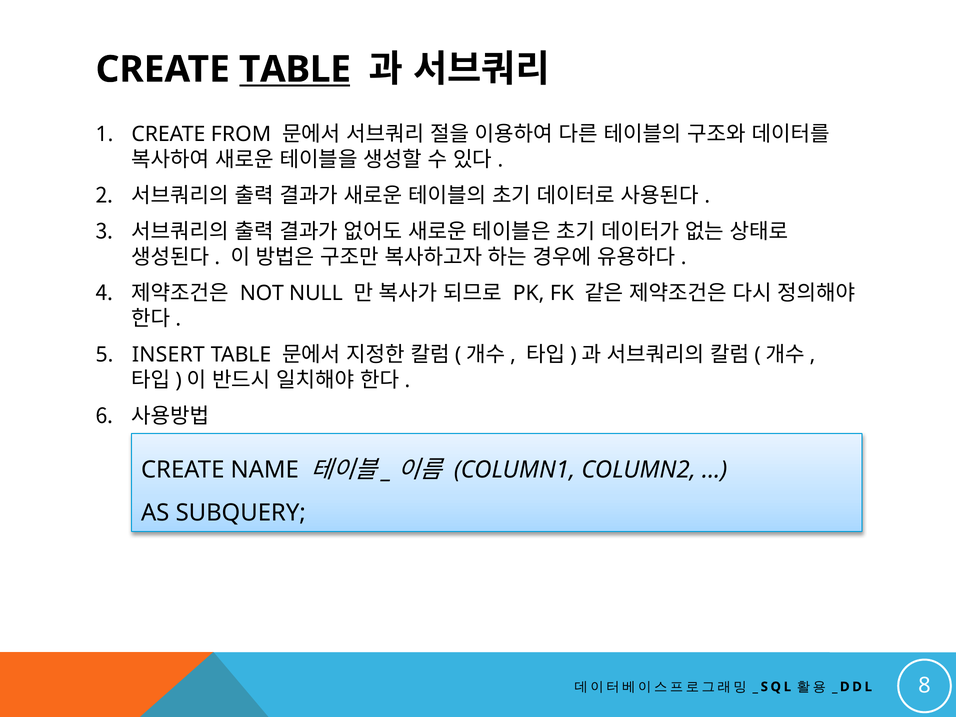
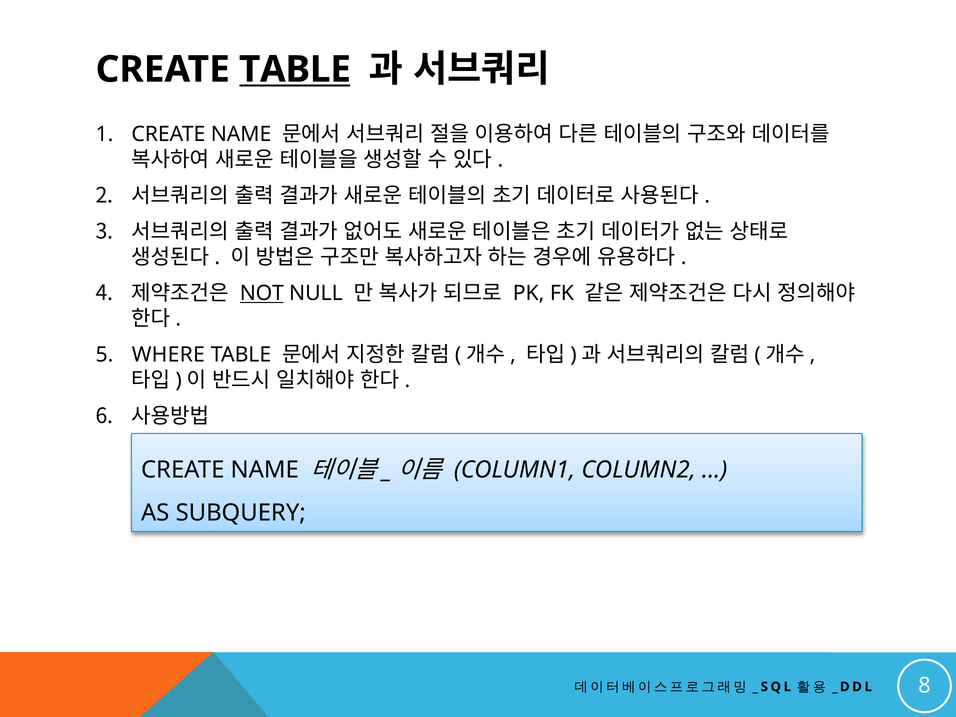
FROM: FROM -> NAME (241, 134)
NOT underline: none -> present (262, 293)
INSERT: INSERT -> WHERE (168, 355)
